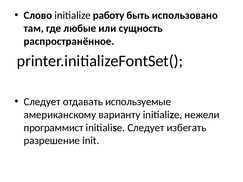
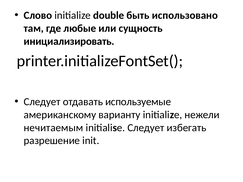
работу: работу -> double (109, 15)
распространённое: распространённое -> инициализировать (69, 41)
программист: программист -> нечитаемым (53, 128)
